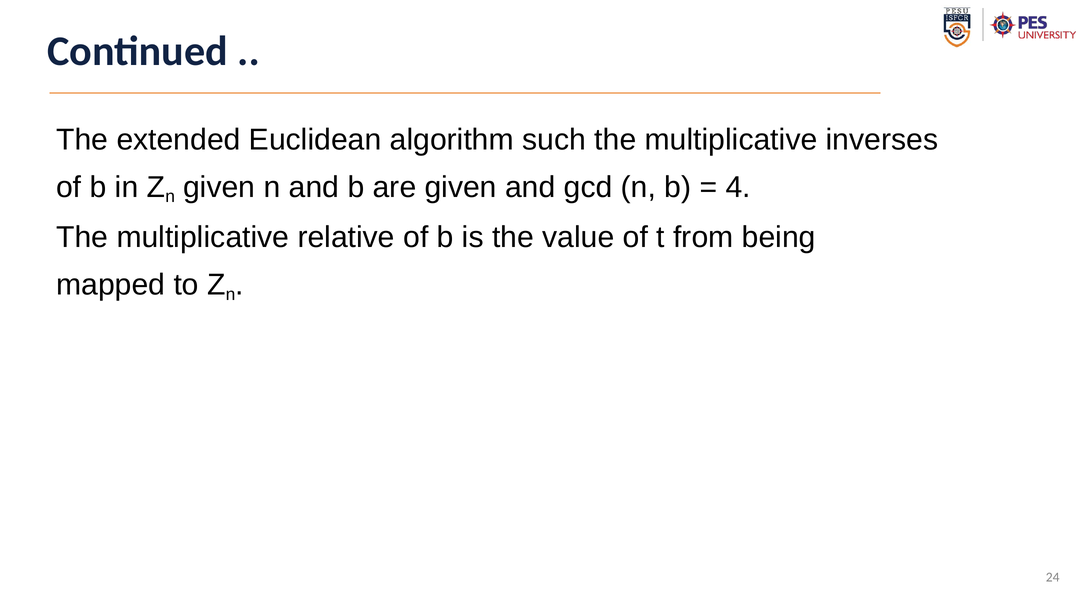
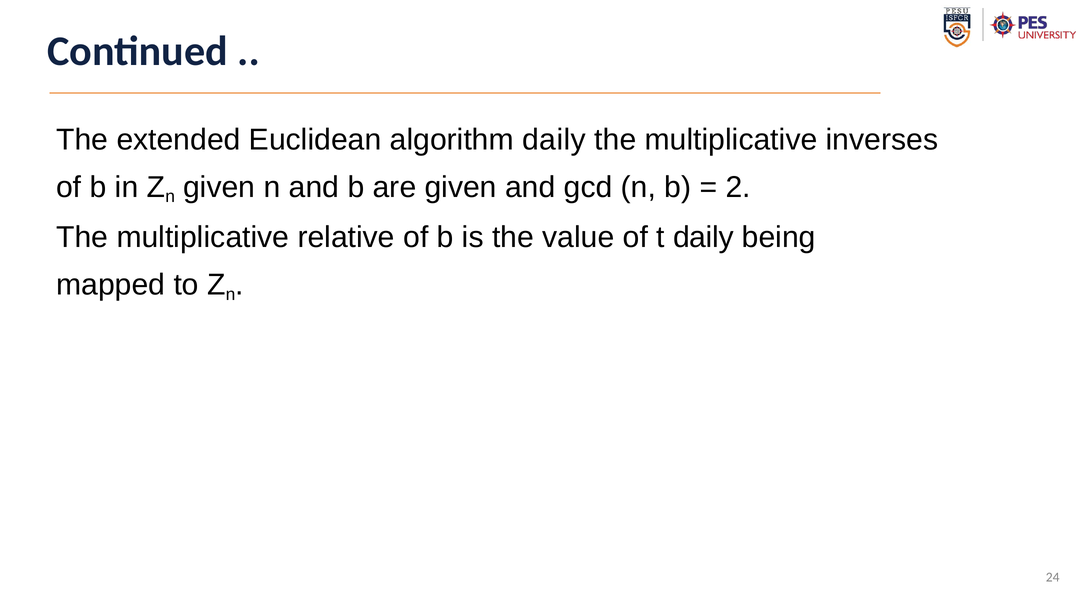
algorithm such: such -> daily (554, 140)
4: 4 -> 2 (738, 187)
t from: from -> daily (703, 238)
